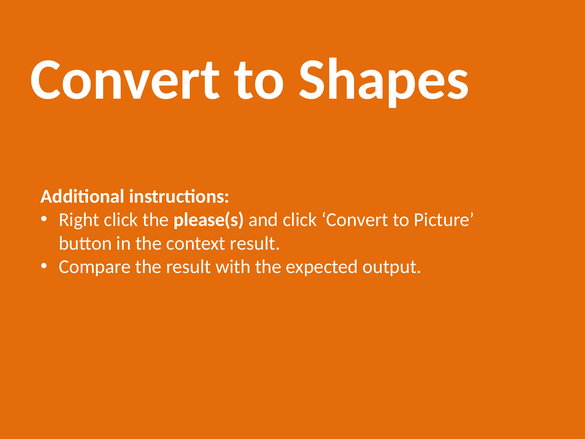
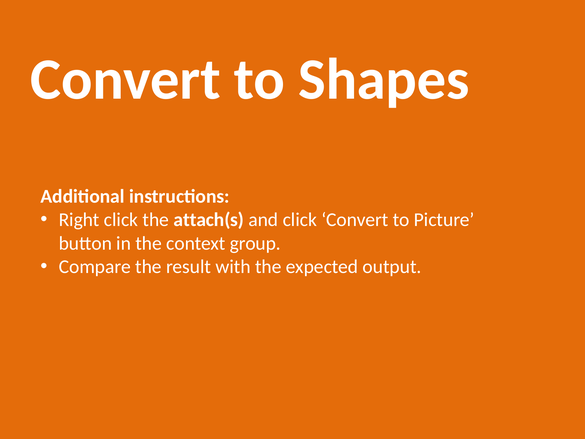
please(s: please(s -> attach(s (209, 220)
context result: result -> group (255, 243)
